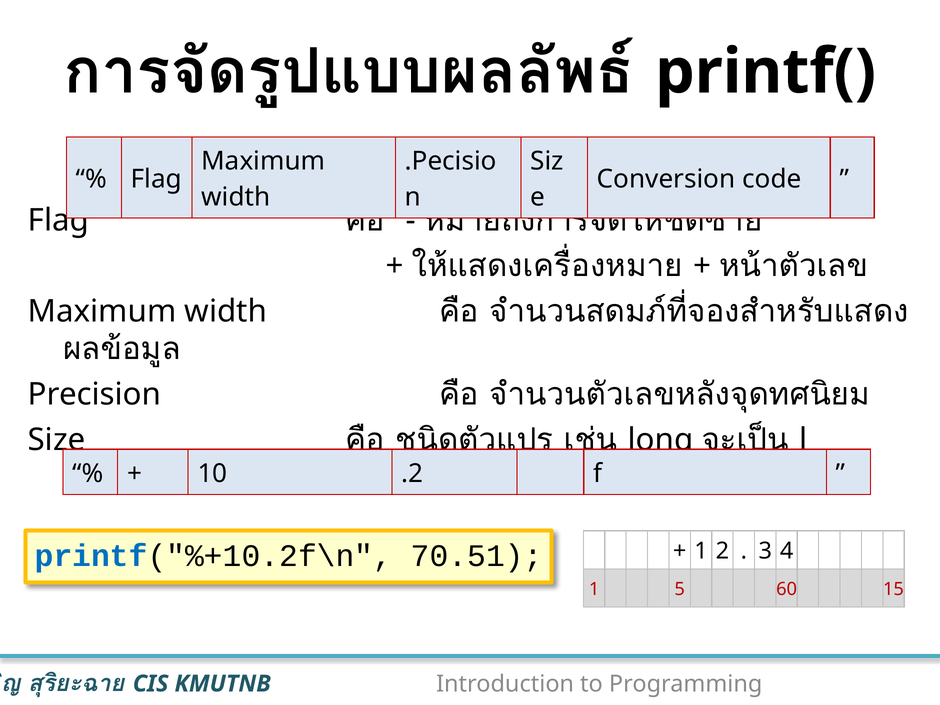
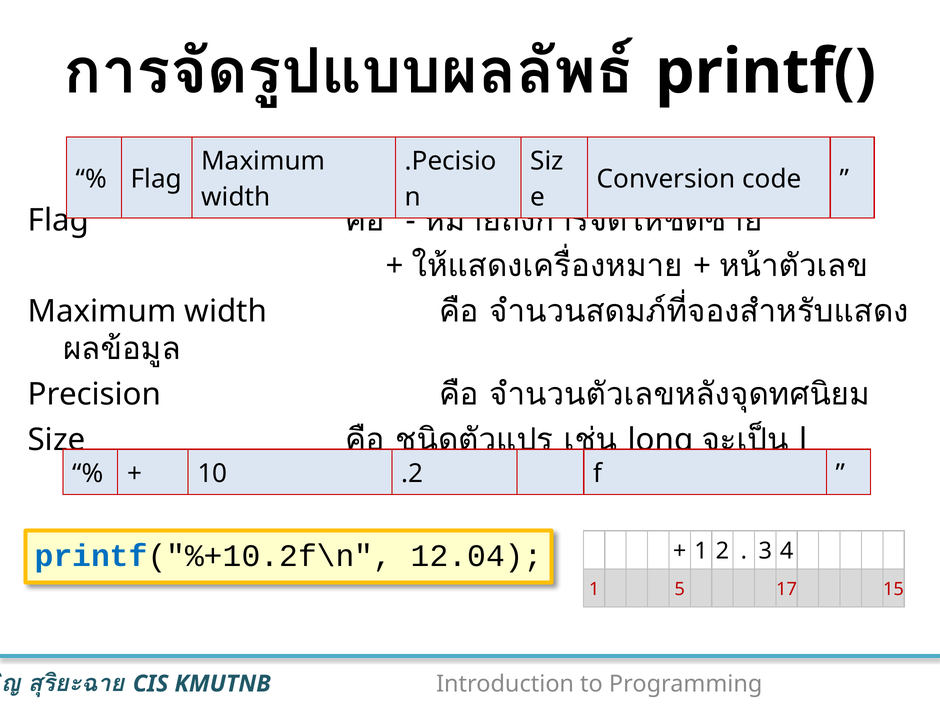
70.51: 70.51 -> 12.04 (477, 556)
60: 60 -> 17 (787, 589)
